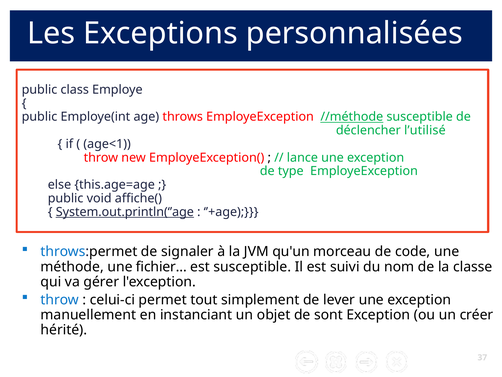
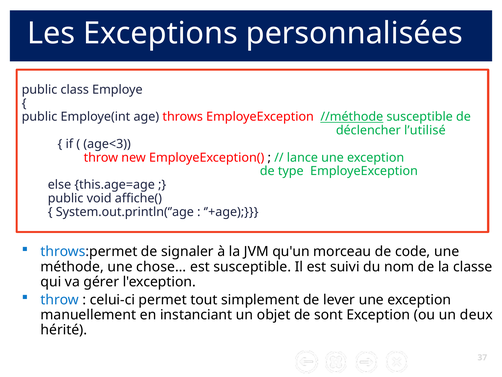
age<1: age<1 -> age<3 (107, 144)
System.out.println(‘’age underline: present -> none (125, 212)
fichier…: fichier… -> chose… (161, 266)
créer: créer -> deux (476, 314)
